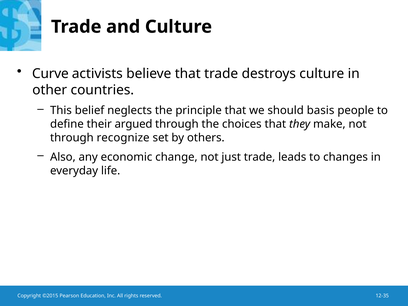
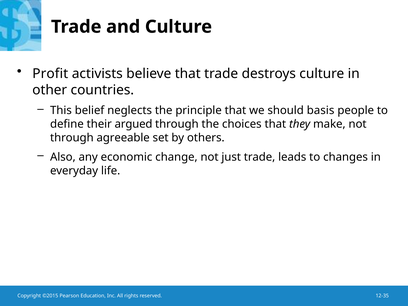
Curve: Curve -> Profit (50, 74)
recognize: recognize -> agreeable (123, 138)
